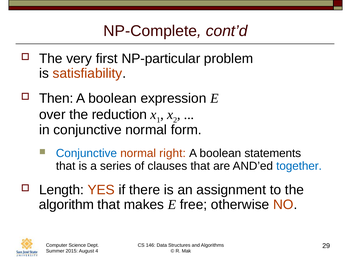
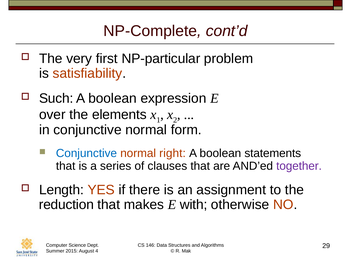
Then: Then -> Such (56, 98)
reduction: reduction -> elements (119, 115)
together colour: blue -> purple (299, 166)
algorithm: algorithm -> reduction (66, 205)
free: free -> with (194, 205)
